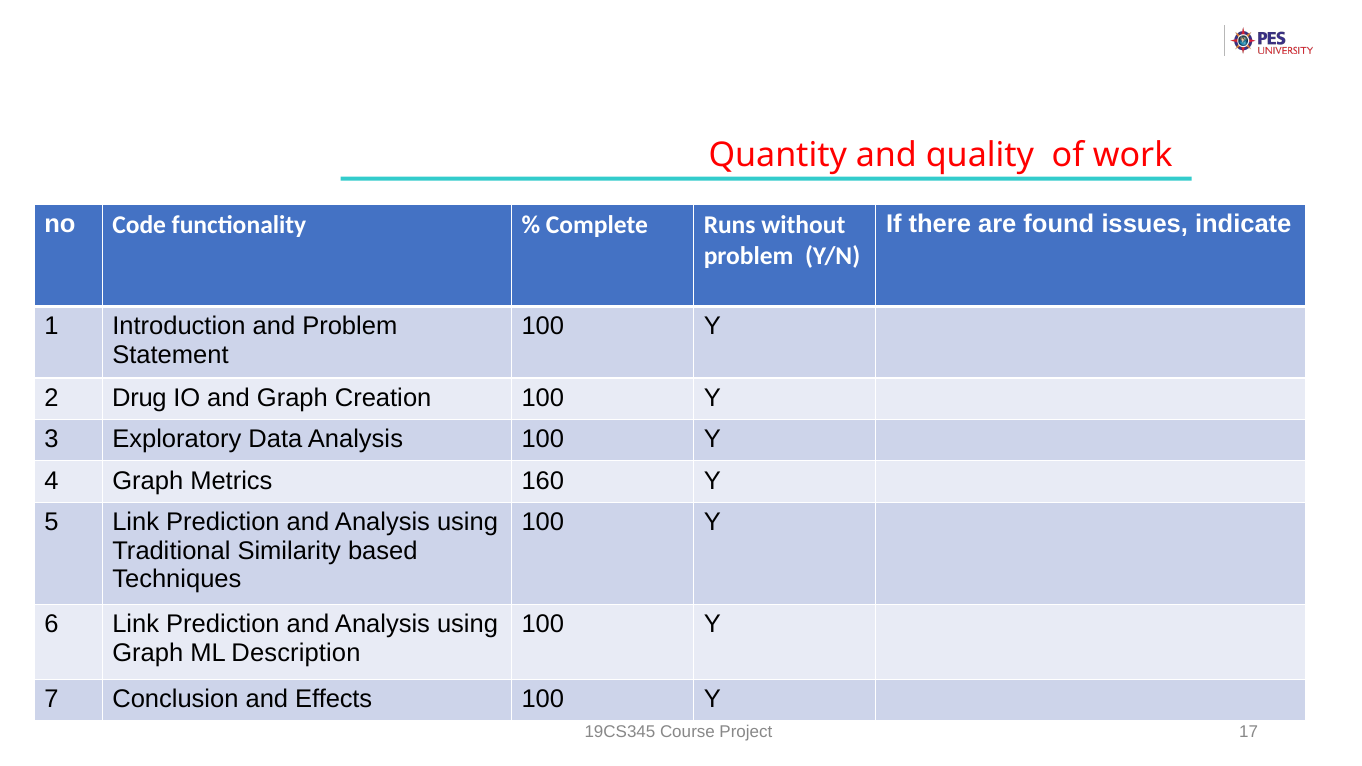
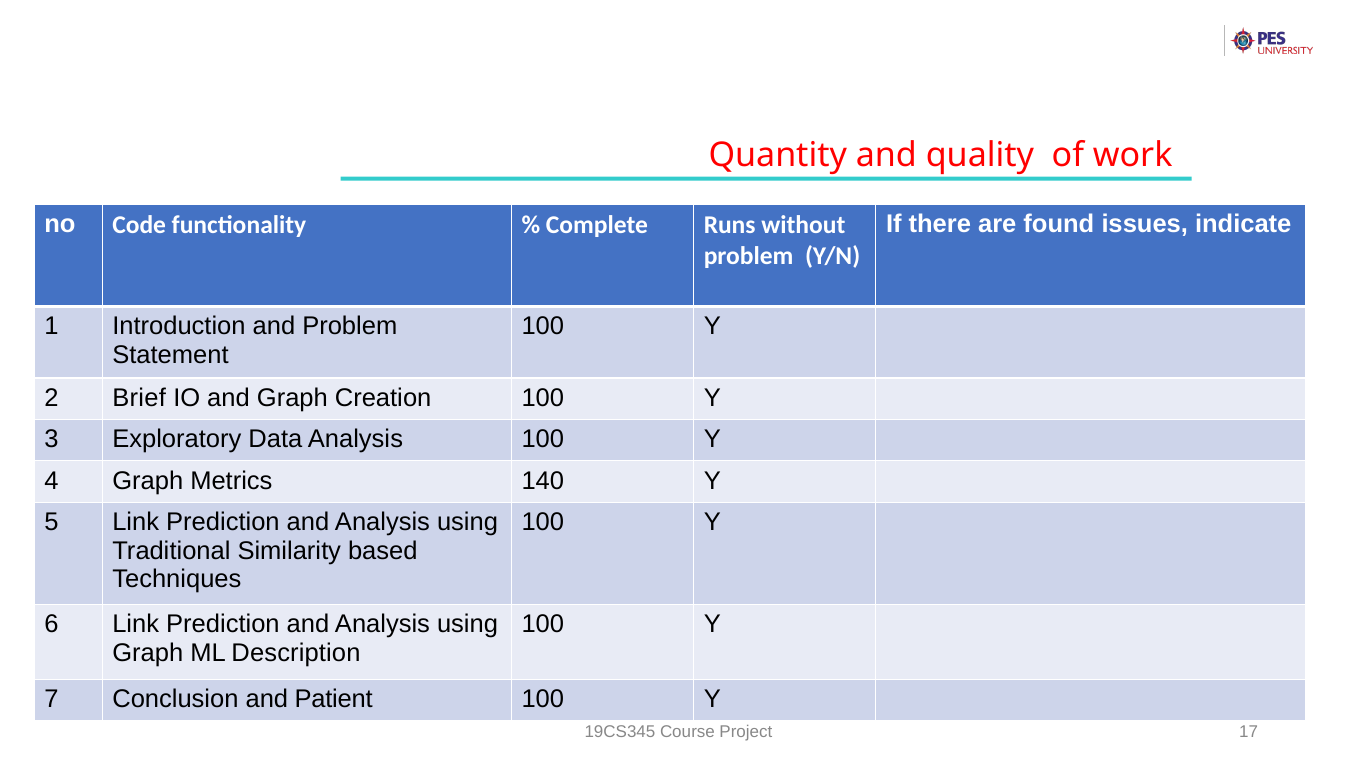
Drug: Drug -> Brief (139, 398)
160: 160 -> 140 (543, 481)
Effects: Effects -> Patient (334, 699)
